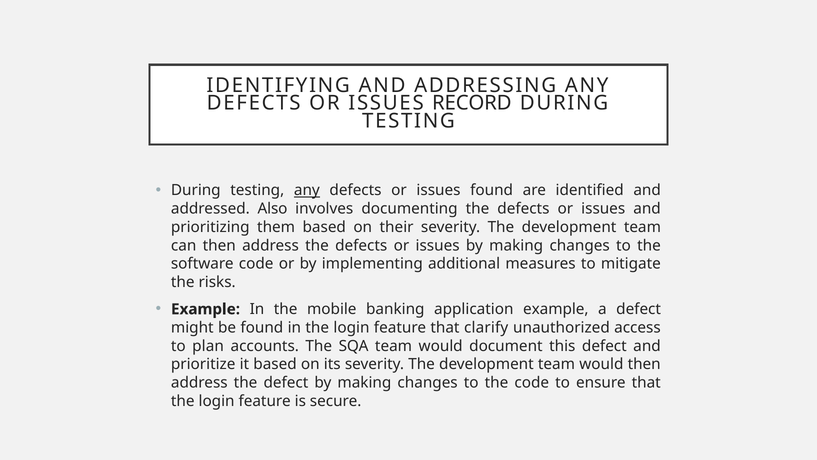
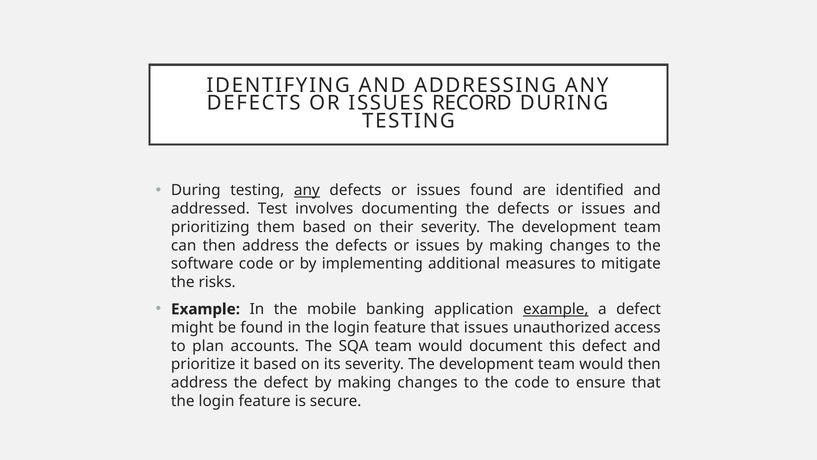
Also: Also -> Test (273, 208)
example underline: none -> present (556, 309)
that clarify: clarify -> issues (486, 327)
